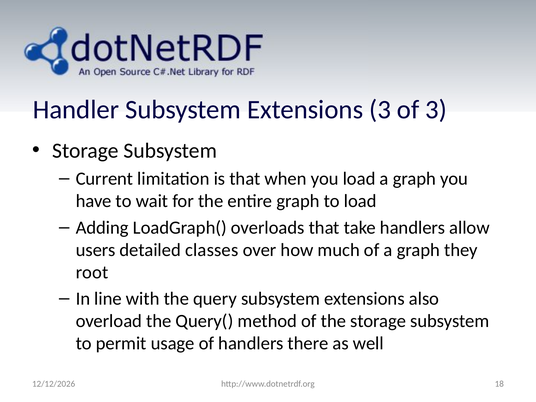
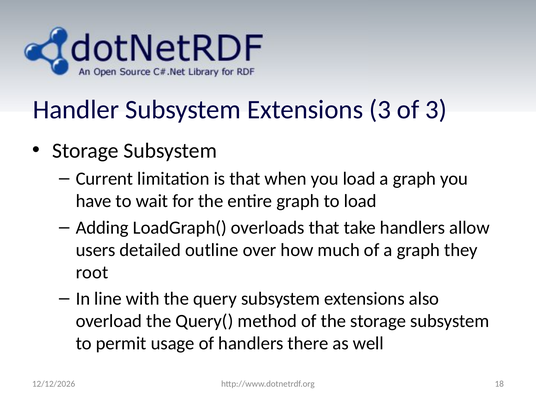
classes: classes -> outline (212, 250)
